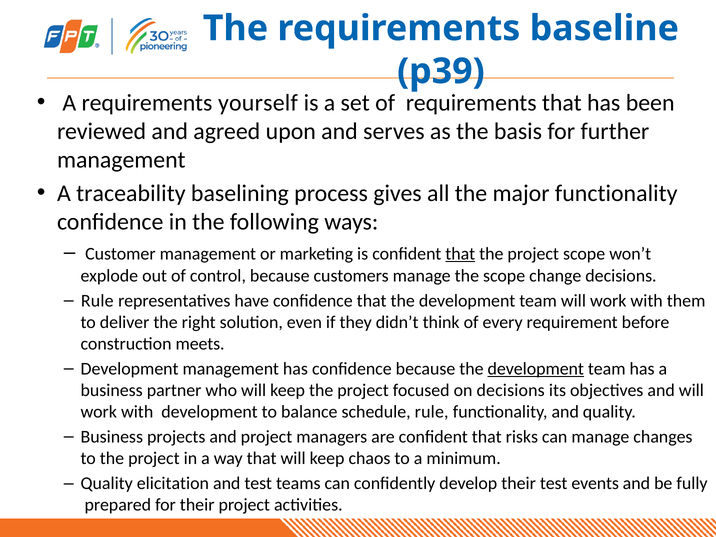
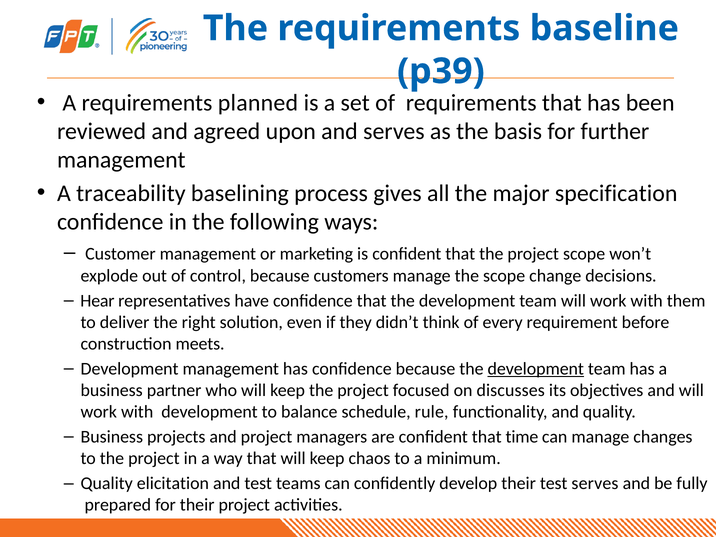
yourself: yourself -> planned (258, 103)
major functionality: functionality -> specification (616, 193)
that underline: present -> none (460, 254)
Rule: Rule -> Hear (97, 301)
on decisions: decisions -> discusses (511, 390)
risks: risks -> time (522, 437)
test events: events -> serves (595, 484)
